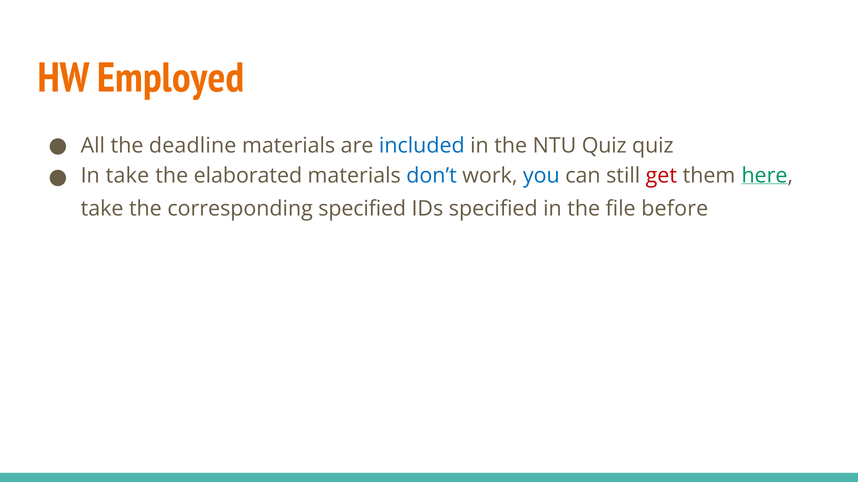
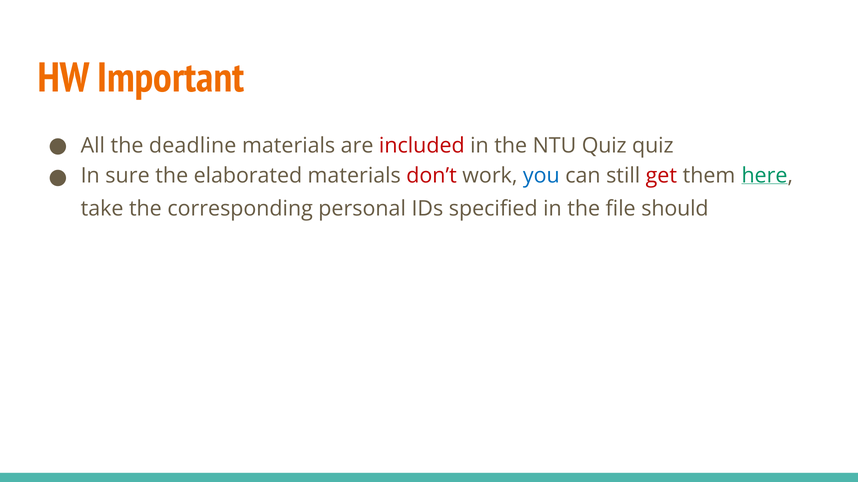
Employed: Employed -> Important (171, 78)
included colour: blue -> red (422, 146)
In take: take -> sure (127, 176)
don’t colour: blue -> red (432, 176)
corresponding specified: specified -> personal (362, 209)
before: before -> should (675, 209)
